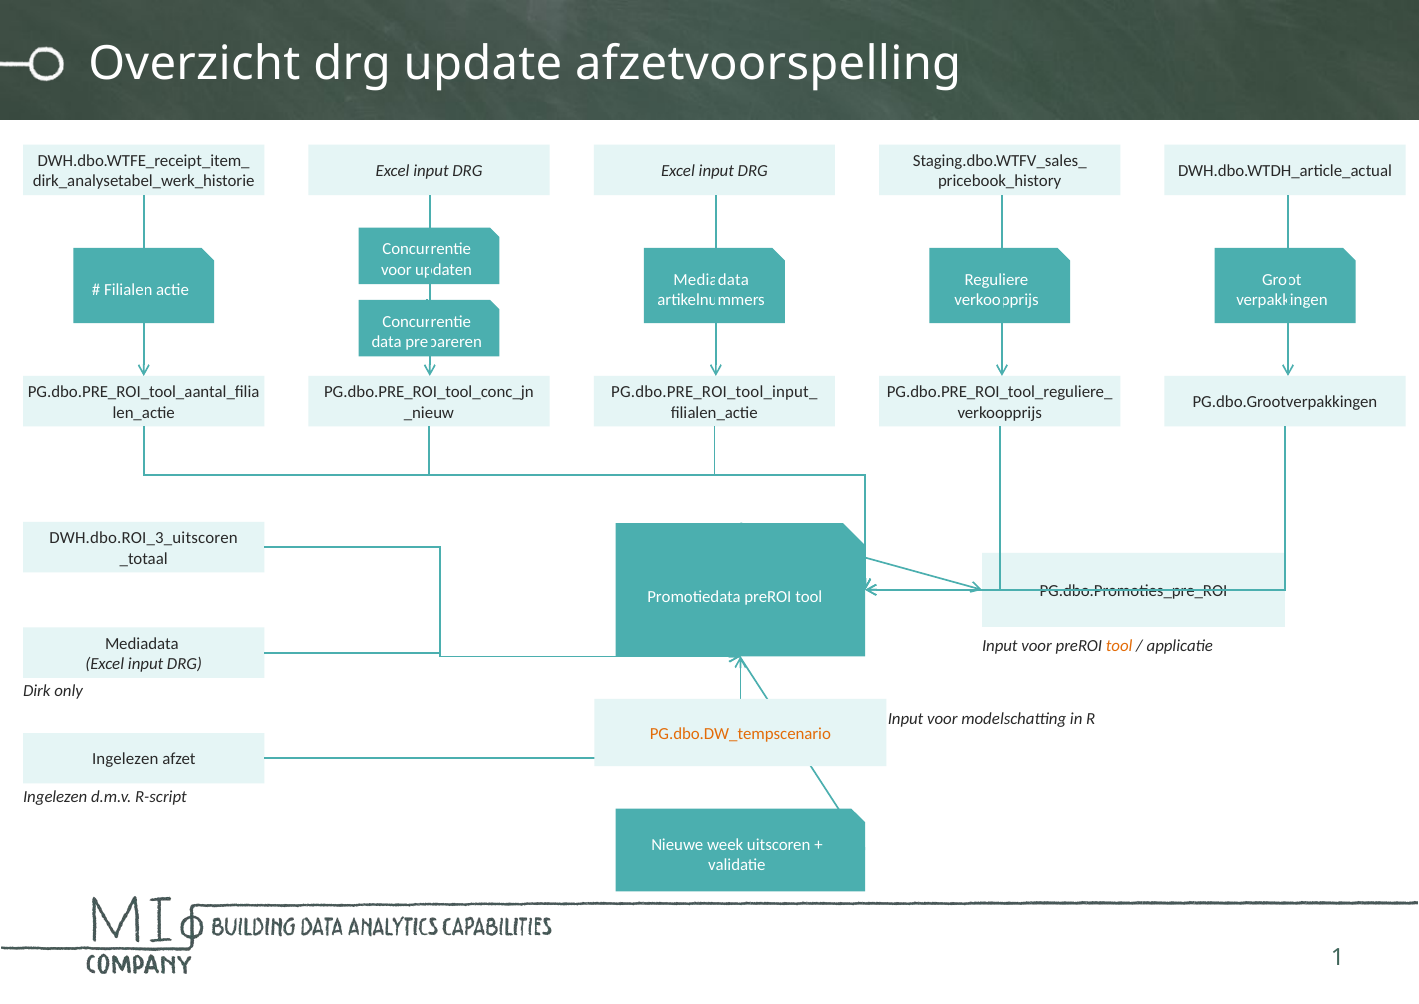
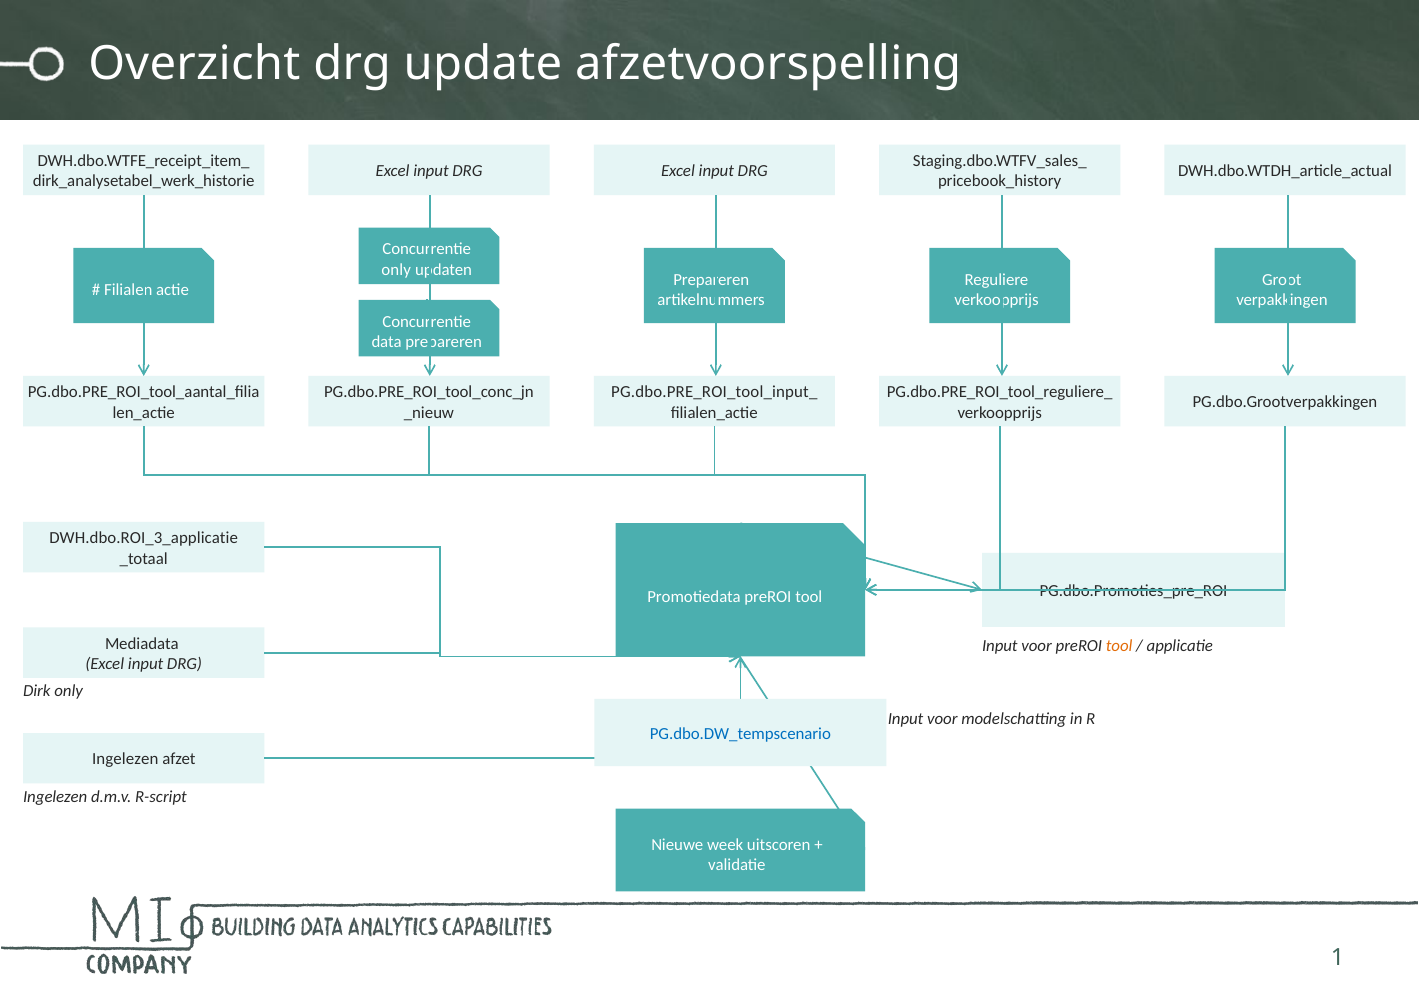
voor: voor -> only (396, 269)
Mediadata: Mediadata -> Prepareren (711, 279)
DWH.dbo.ROI_3_uitscoren: DWH.dbo.ROI_3_uitscoren -> DWH.dbo.ROI_3_applicatie (144, 538)
PG.dbo.DW_tempscenario colour: orange -> blue (740, 733)
